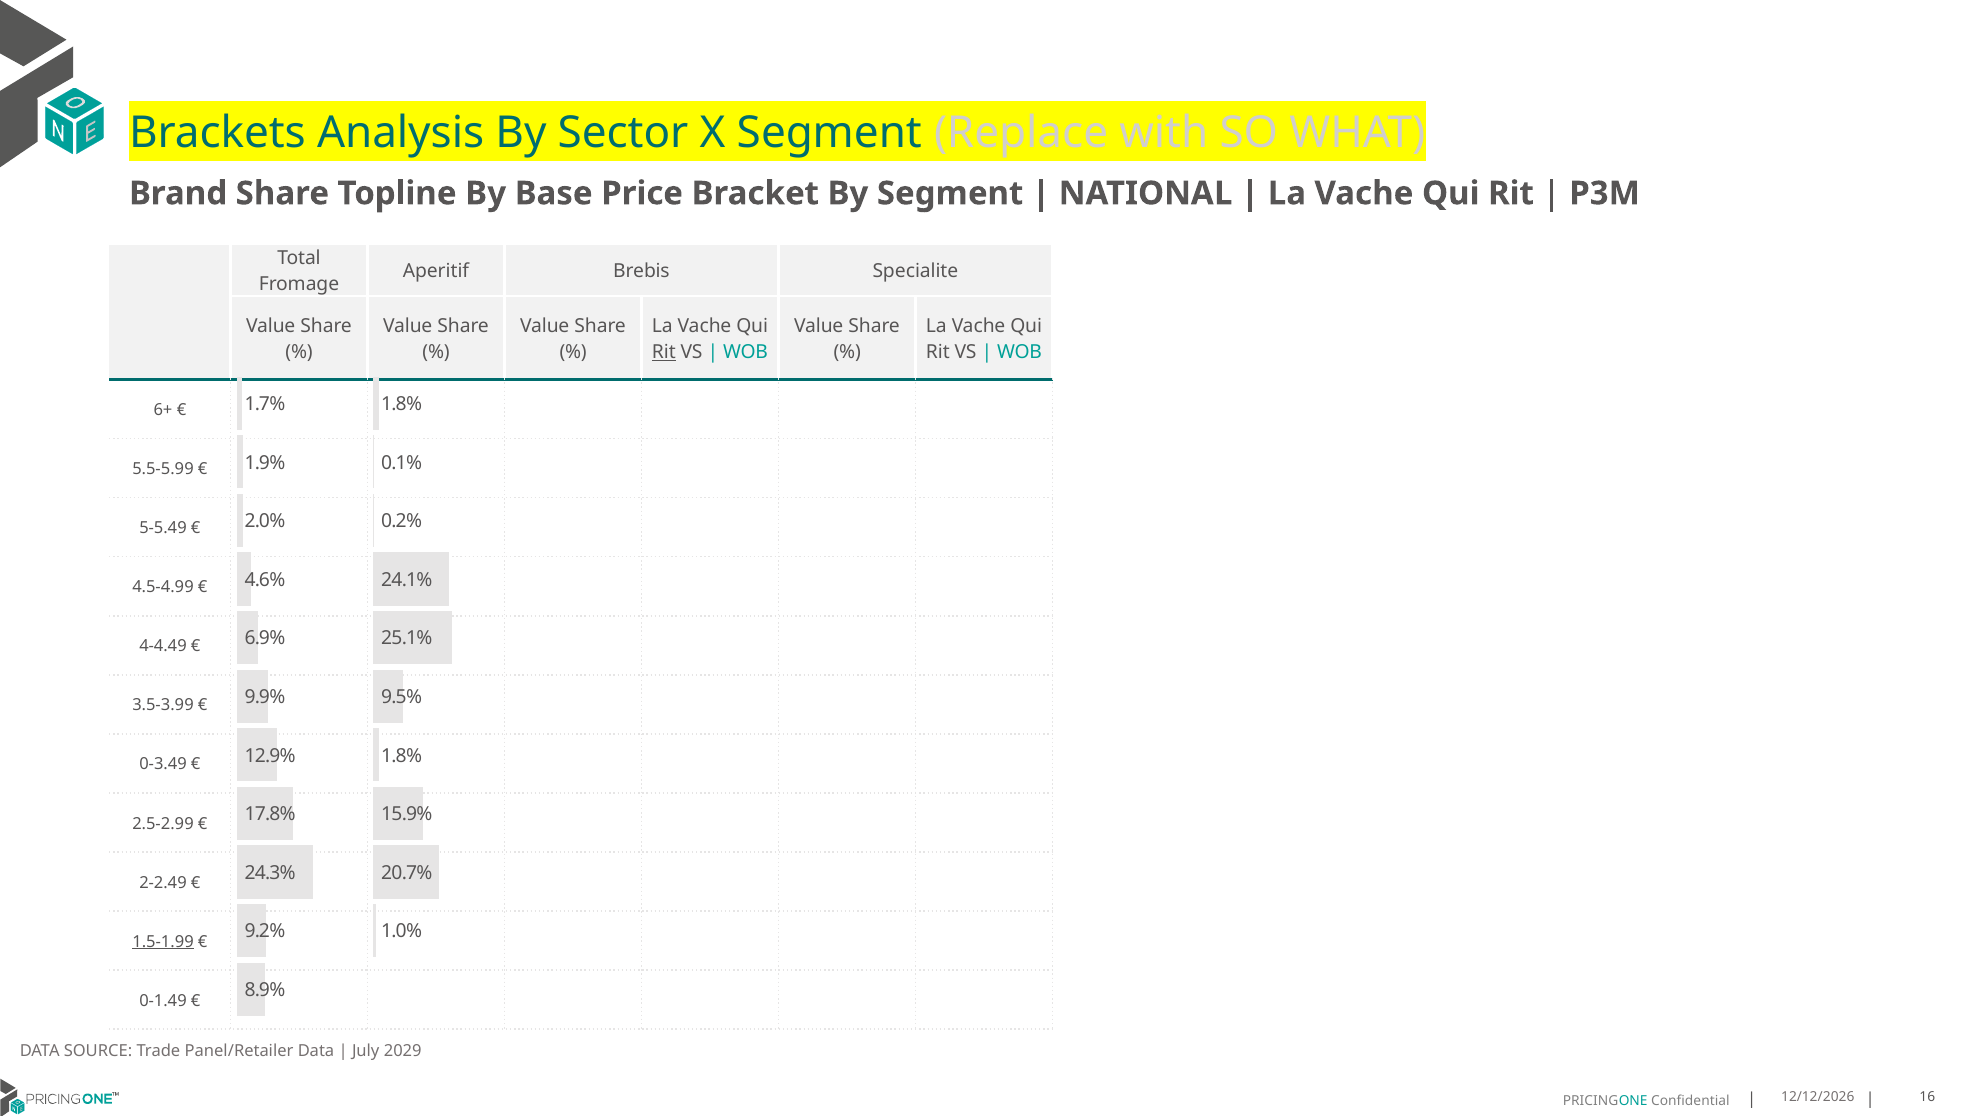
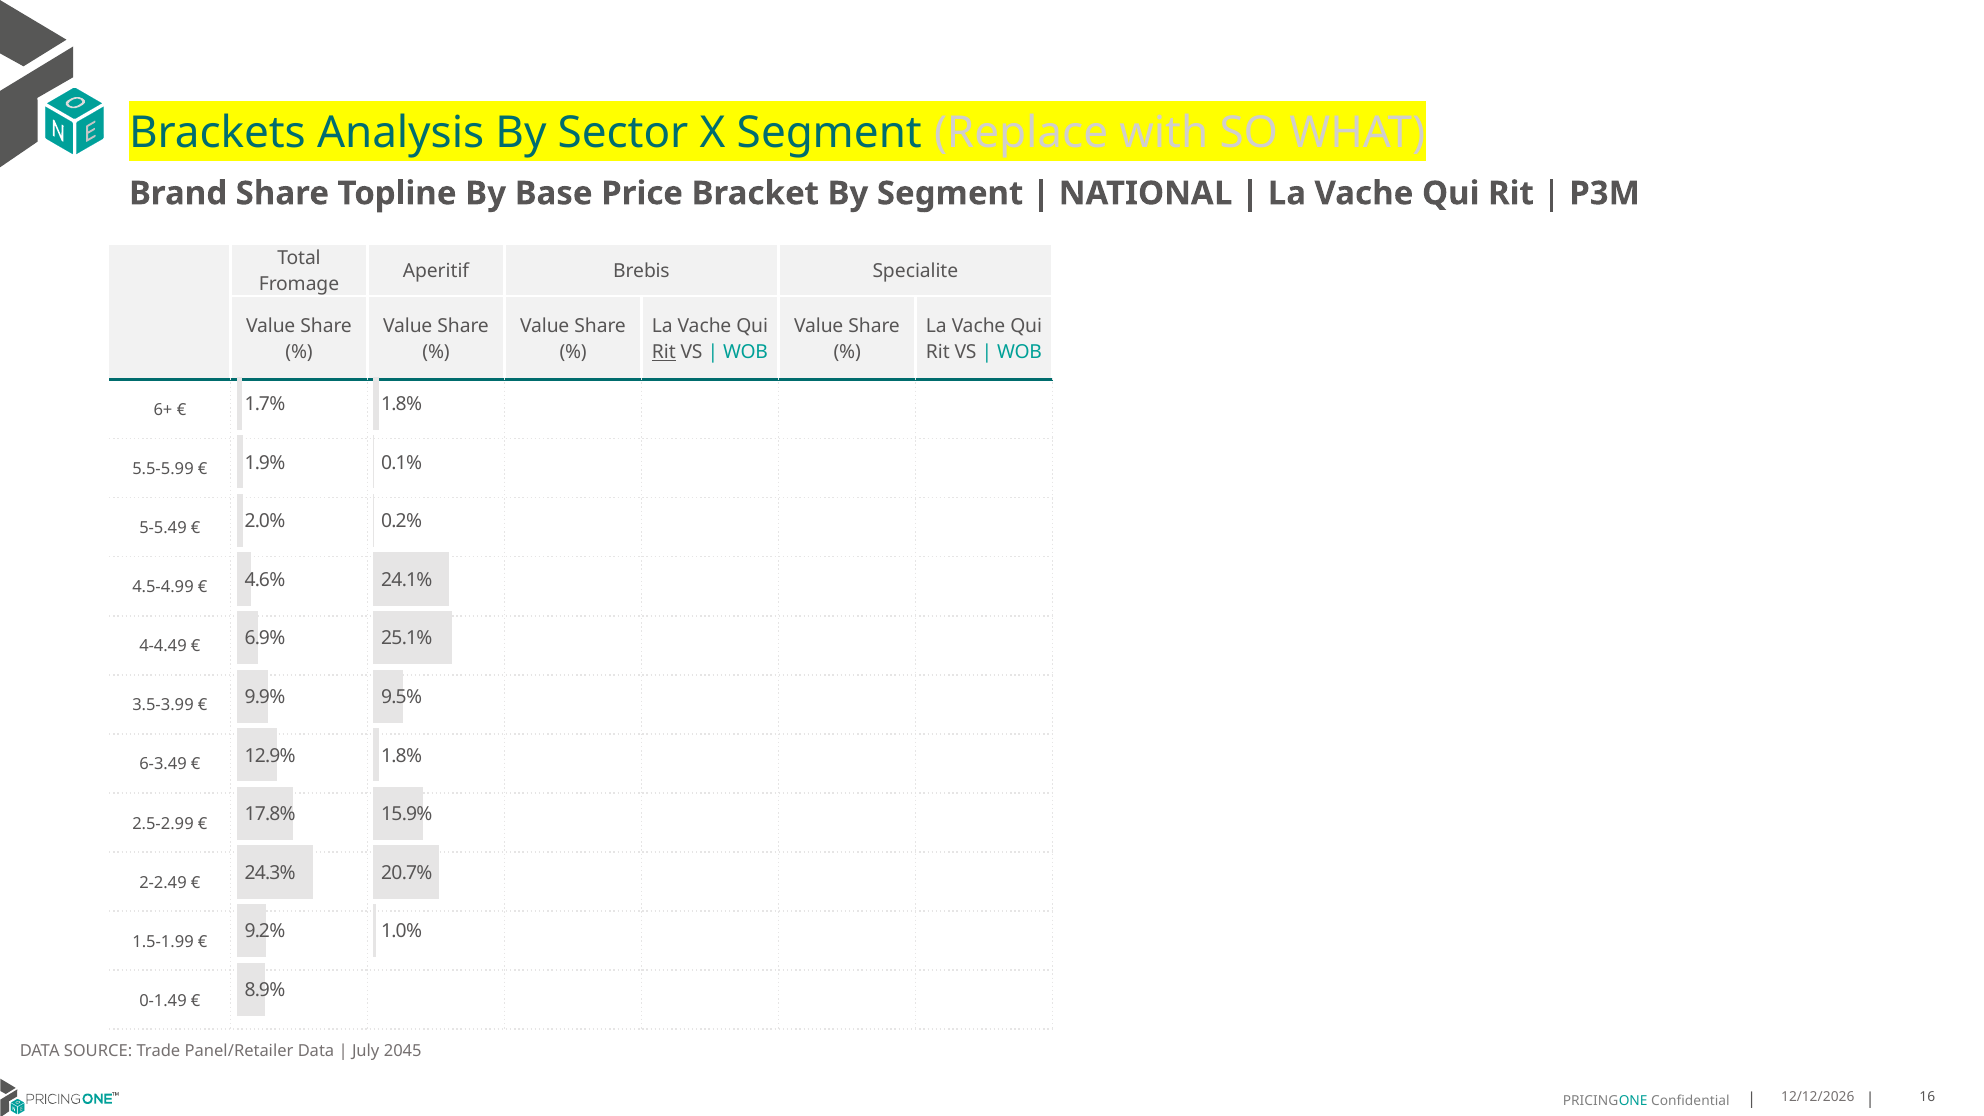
0-3.49: 0-3.49 -> 6-3.49 (163, 765)
1.5-1.99 underline: present -> none (163, 942)
2029: 2029 -> 2045 (403, 1051)
